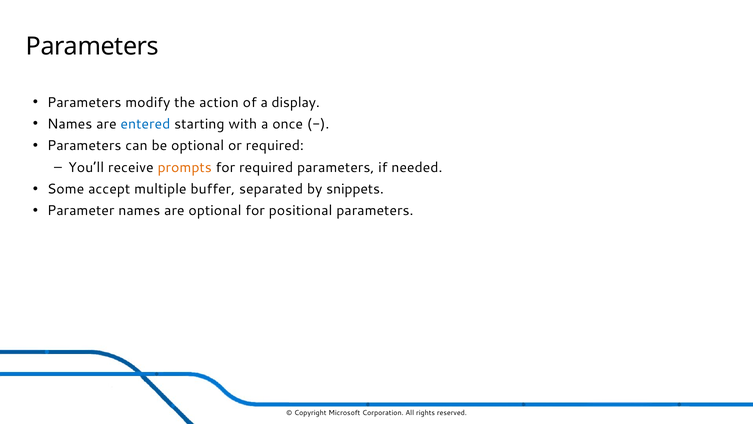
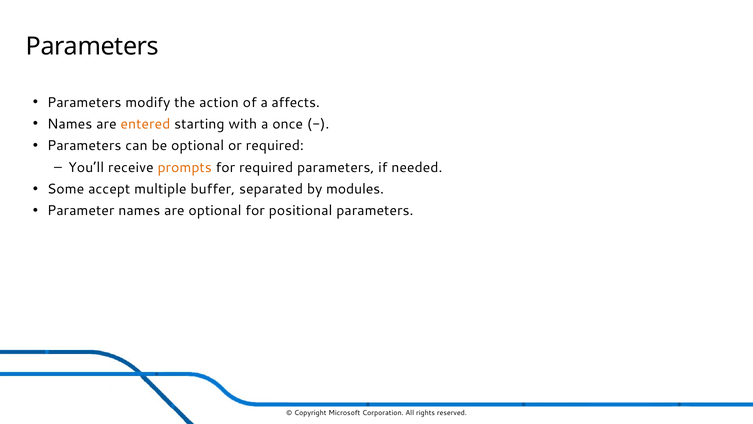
display: display -> affects (296, 102)
entered colour: blue -> orange (145, 124)
snippets: snippets -> modules (355, 189)
